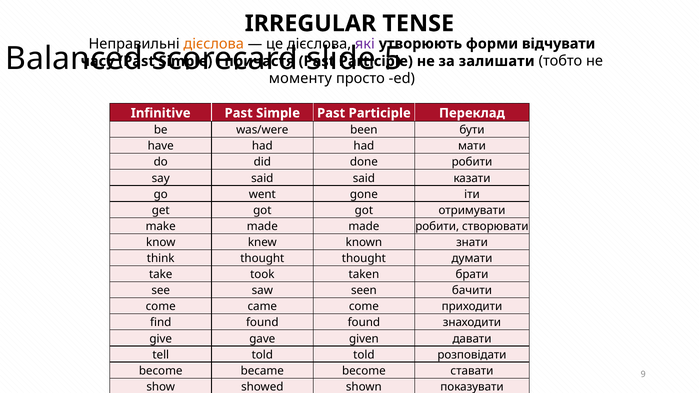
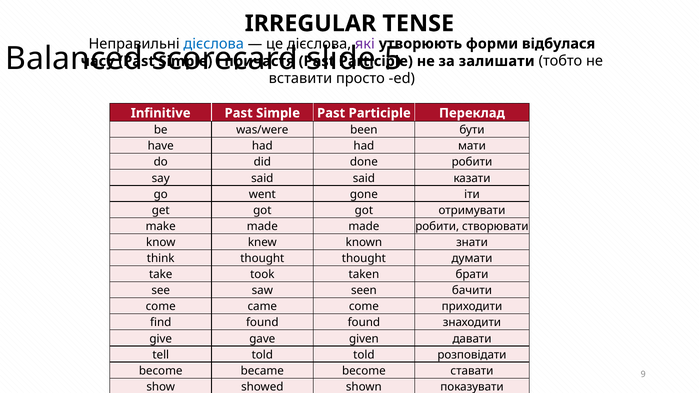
дієслова colour: orange -> blue (214, 44)
форми відчувати: відчувати -> відбулася (559, 44)
моменту: моменту -> вставити (300, 79)
